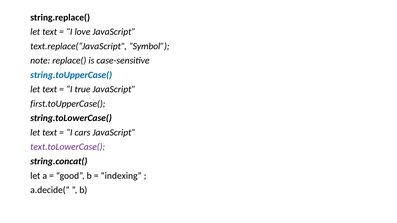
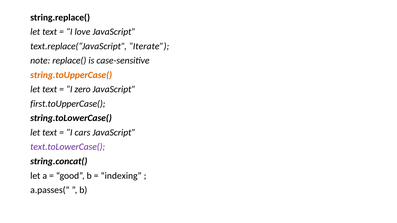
Symbol: Symbol -> Iterate (149, 46)
string.toUpperCase( colour: blue -> orange (71, 75)
true: true -> zero (83, 89)
a.decide(“: a.decide(“ -> a.passes(“ (50, 190)
